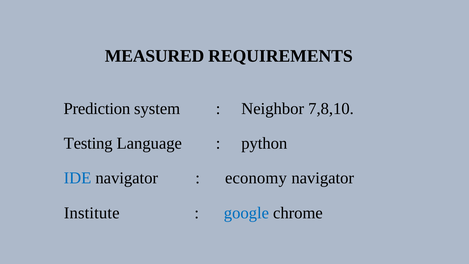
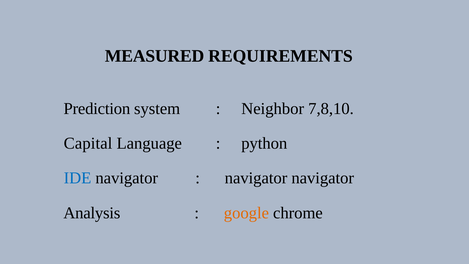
Testing: Testing -> Capital (88, 143)
economy: economy -> navigator (256, 178)
Institute: Institute -> Analysis (92, 213)
google colour: blue -> orange (246, 213)
